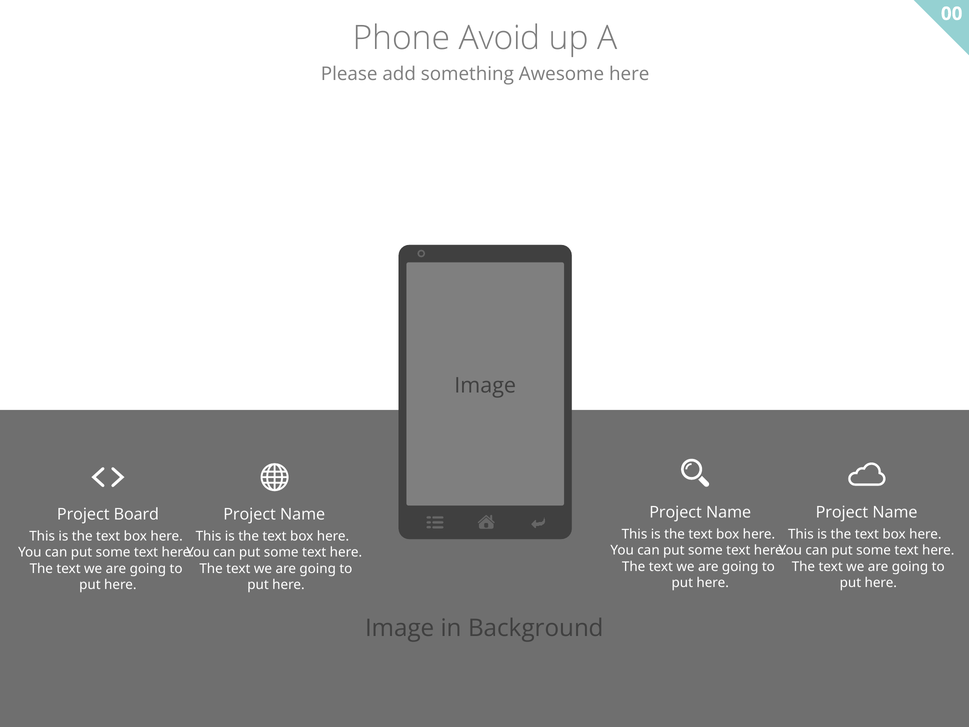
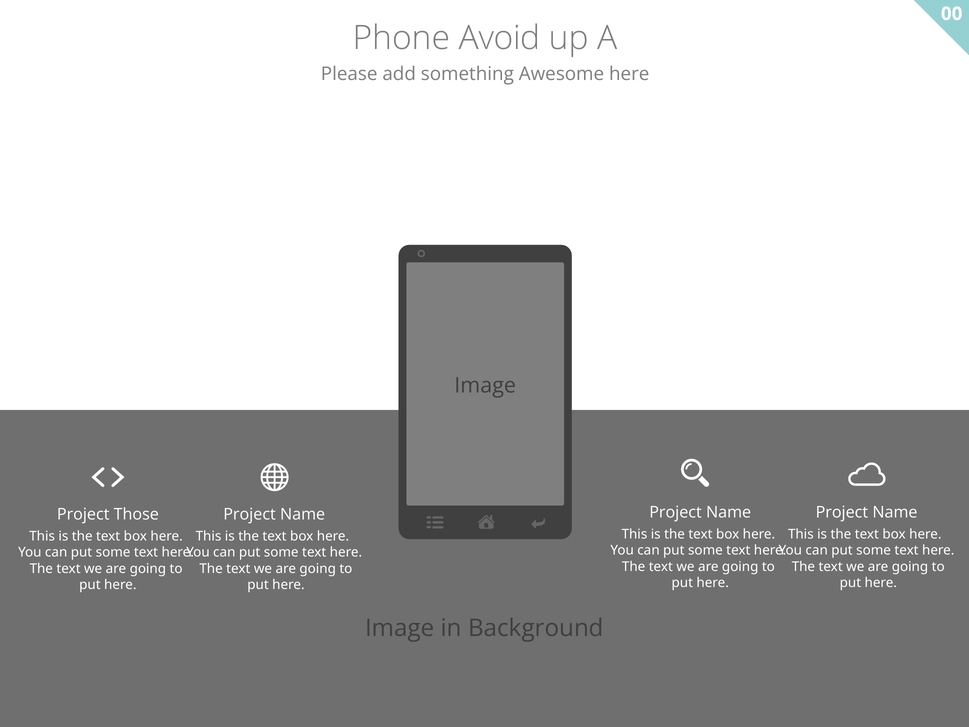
Board: Board -> Those (136, 514)
